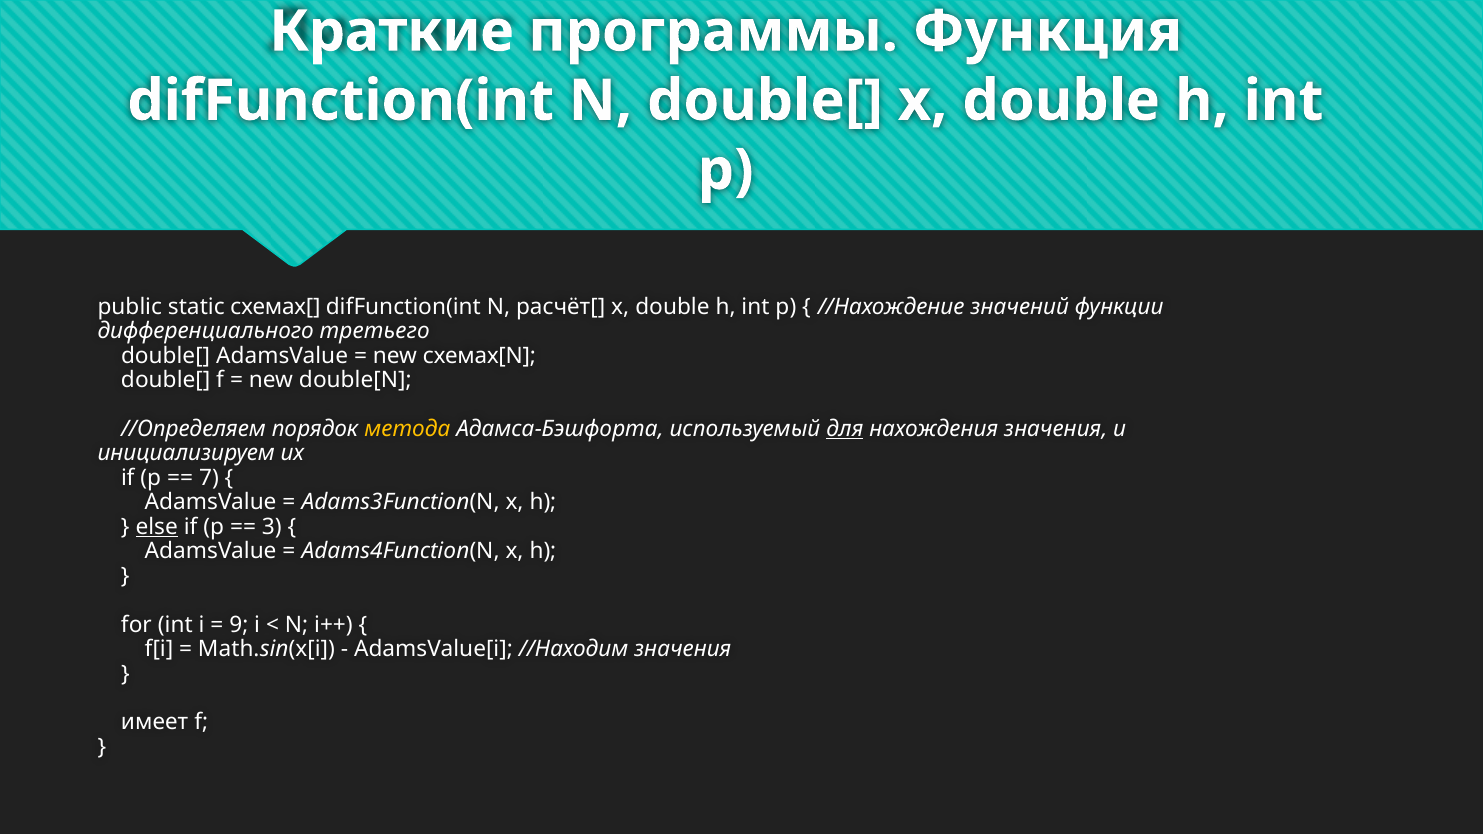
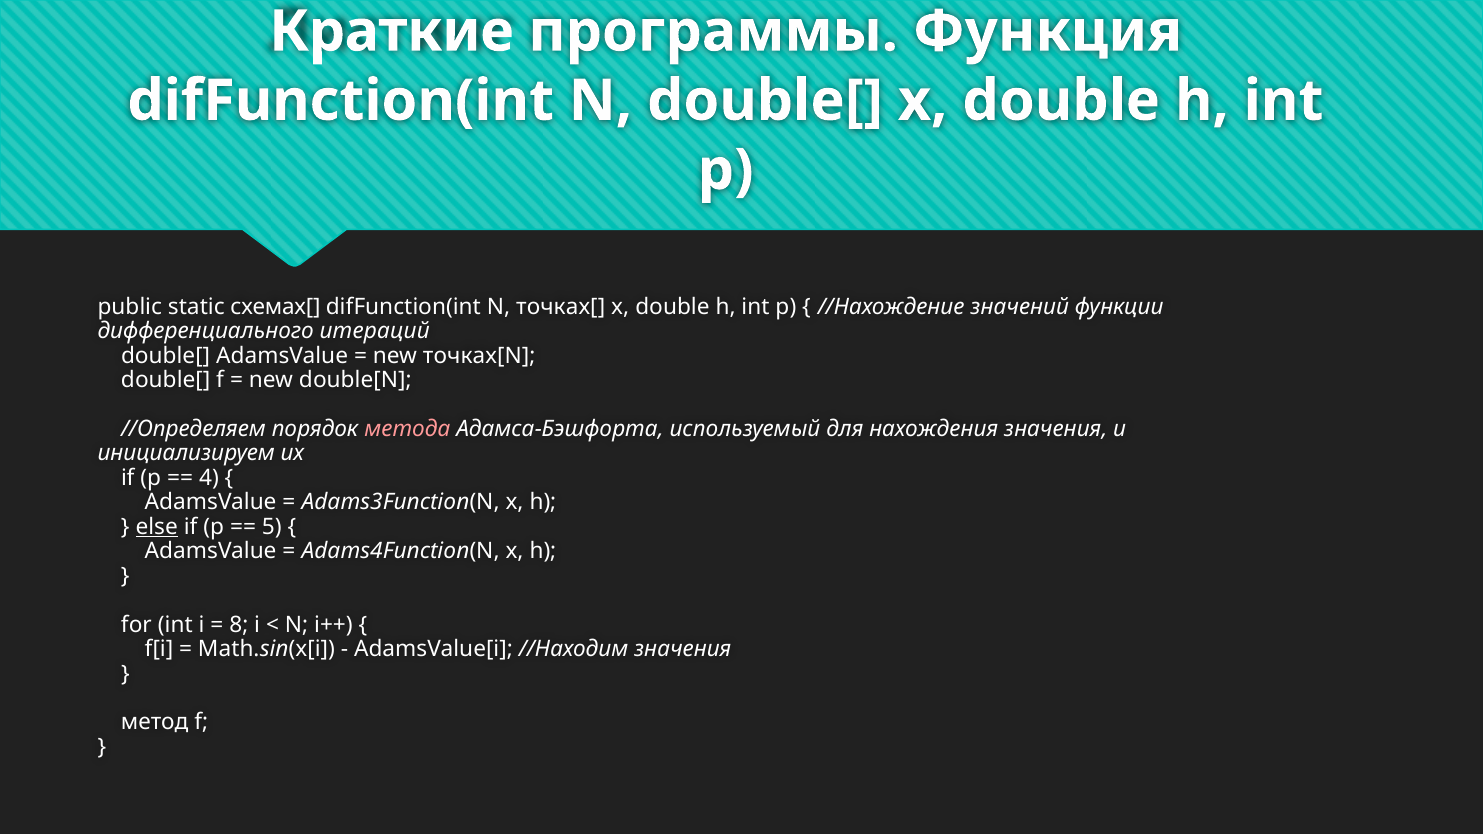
расчёт[: расчёт[ -> точках[ (561, 307)
третьего: третьего -> итераций (375, 331)
схемах[N: схемах[N -> точках[N (479, 356)
метода colour: yellow -> pink (407, 429)
для underline: present -> none (845, 429)
7: 7 -> 4 (209, 478)
3: 3 -> 5 (272, 527)
9: 9 -> 8 (239, 625)
имеет: имеет -> метод (155, 723)
